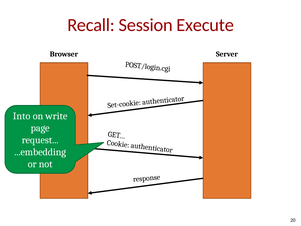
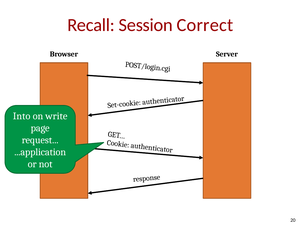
Execute: Execute -> Correct (205, 25)
...embedding: ...embedding -> ...application (40, 152)
